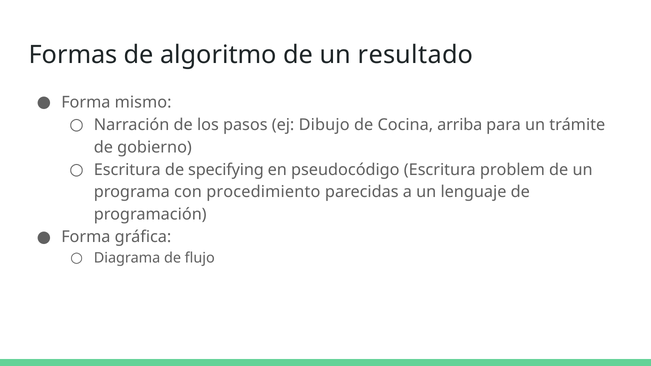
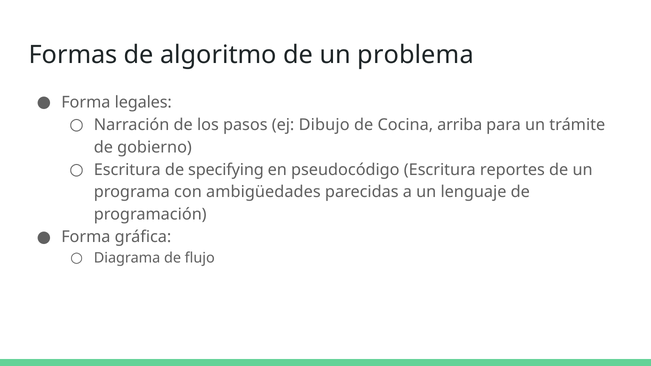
resultado: resultado -> problema (416, 55)
mismo: mismo -> legales (143, 102)
problem: problem -> reportes (512, 170)
procedimiento: procedimiento -> ambigüedades (263, 192)
